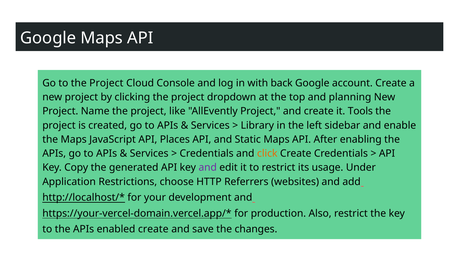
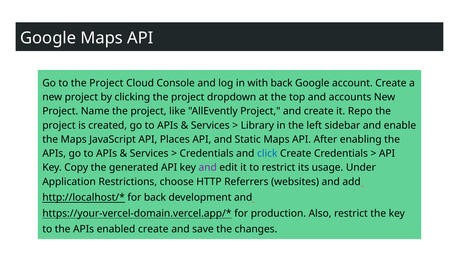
planning: planning -> accounts (350, 97)
Tools: Tools -> Repo (360, 111)
click colour: orange -> blue (267, 154)
for your: your -> back (155, 198)
